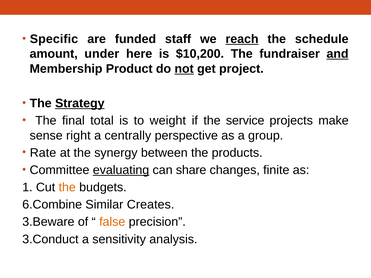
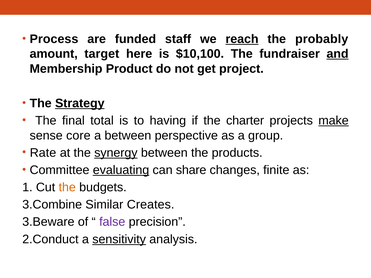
Specific: Specific -> Process (54, 39)
schedule: schedule -> probably (322, 39)
under: under -> target (102, 54)
$10,200: $10,200 -> $10,100 (200, 54)
not underline: present -> none (184, 69)
weight: weight -> having (168, 121)
service: service -> charter (245, 121)
make underline: none -> present (334, 121)
right: right -> core (78, 136)
a centrally: centrally -> between (128, 136)
synergy underline: none -> present (116, 153)
6.Combine: 6.Combine -> 3.Combine (52, 205)
false colour: orange -> purple (112, 222)
3.Conduct: 3.Conduct -> 2.Conduct (50, 239)
sensitivity underline: none -> present (119, 239)
